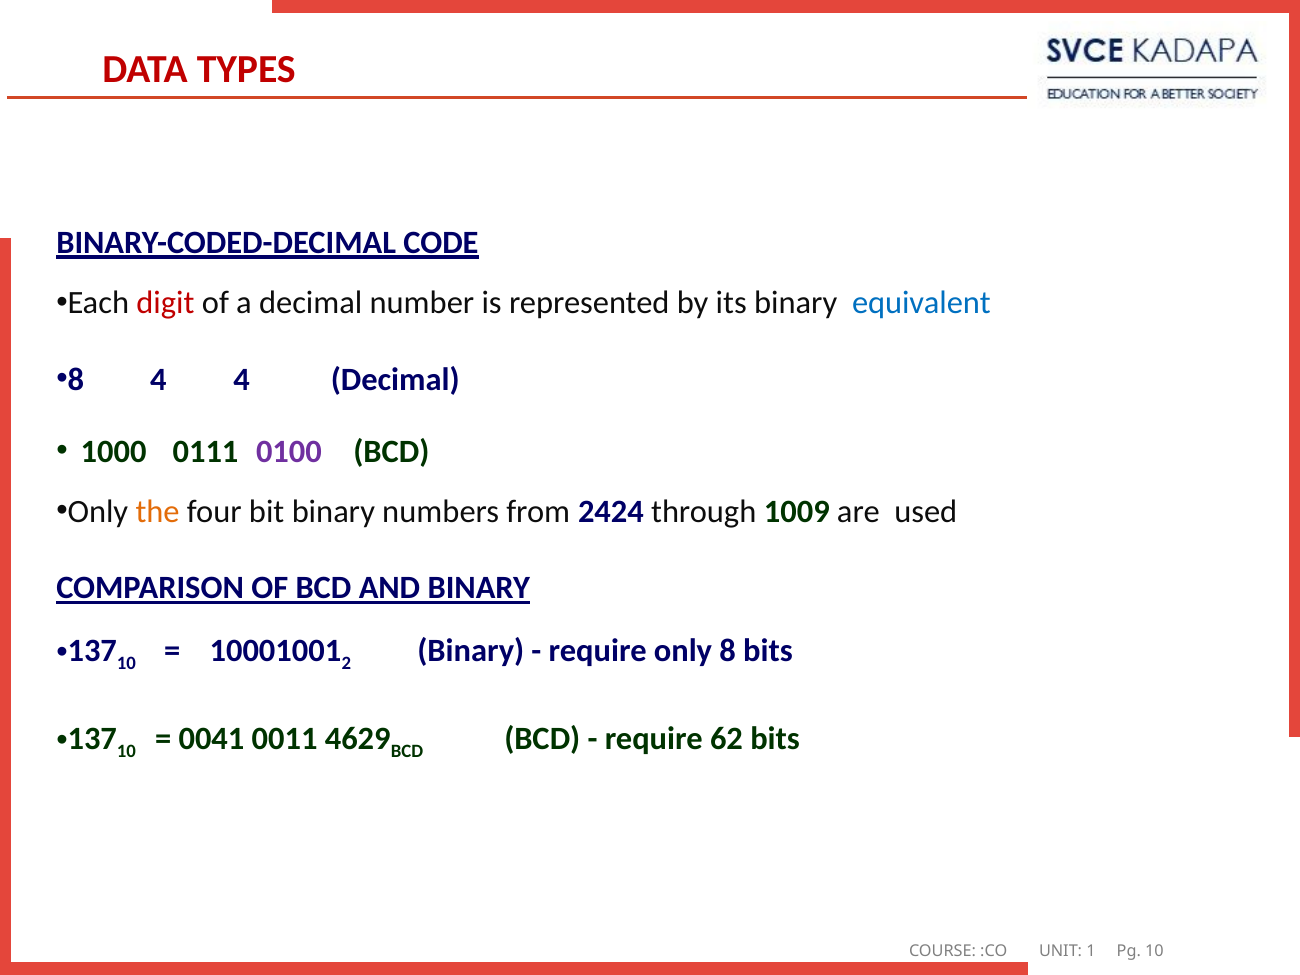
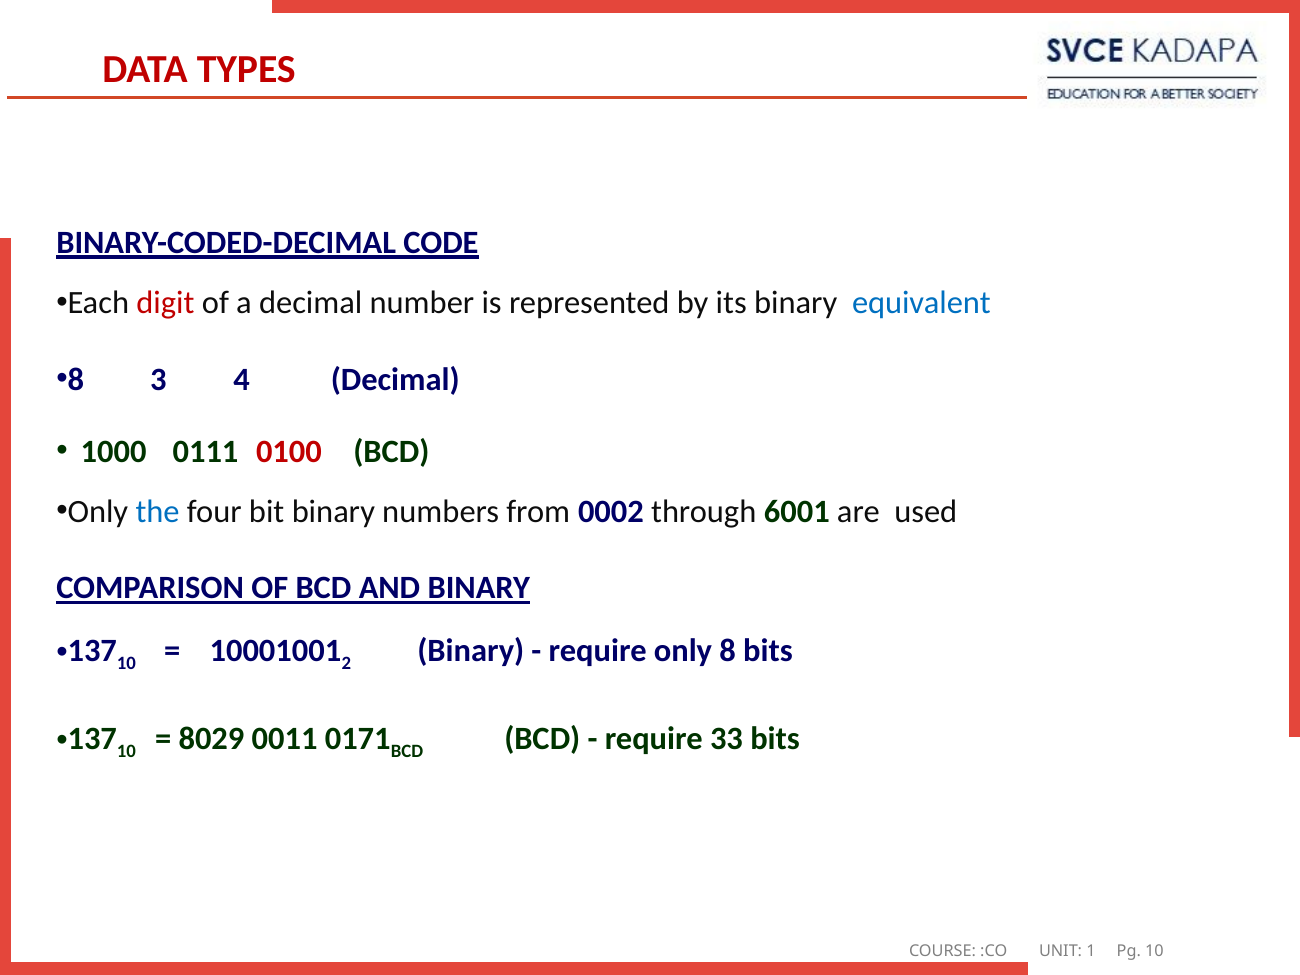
4: 4 -> 3 (158, 379)
0100 colour: purple -> red (289, 451)
the colour: orange -> blue (158, 512)
2424: 2424 -> 0002 (611, 512)
1009: 1009 -> 6001 (797, 512)
0041: 0041 -> 8029 (211, 739)
4629: 4629 -> 0171 (358, 739)
62: 62 -> 33 (726, 739)
